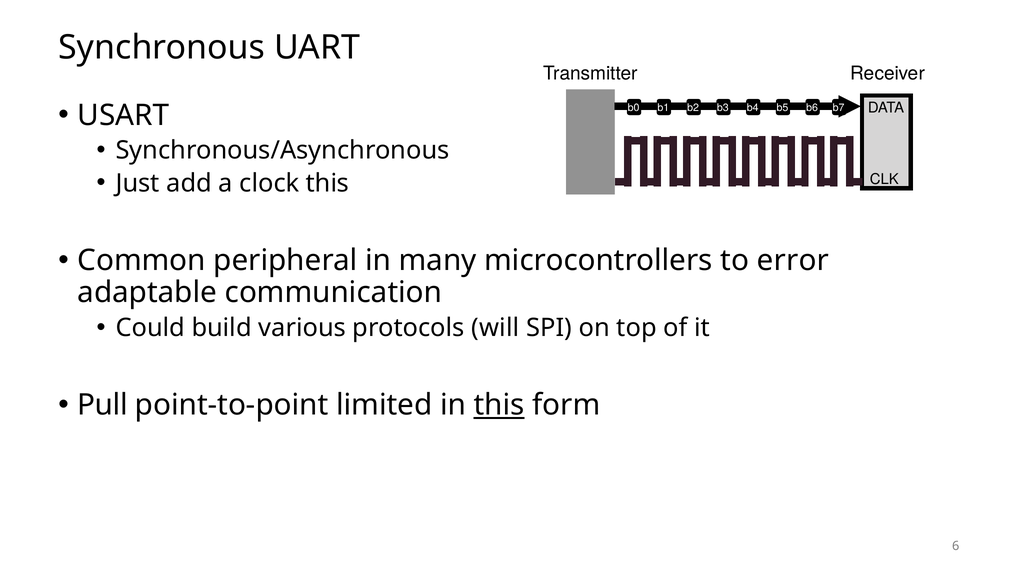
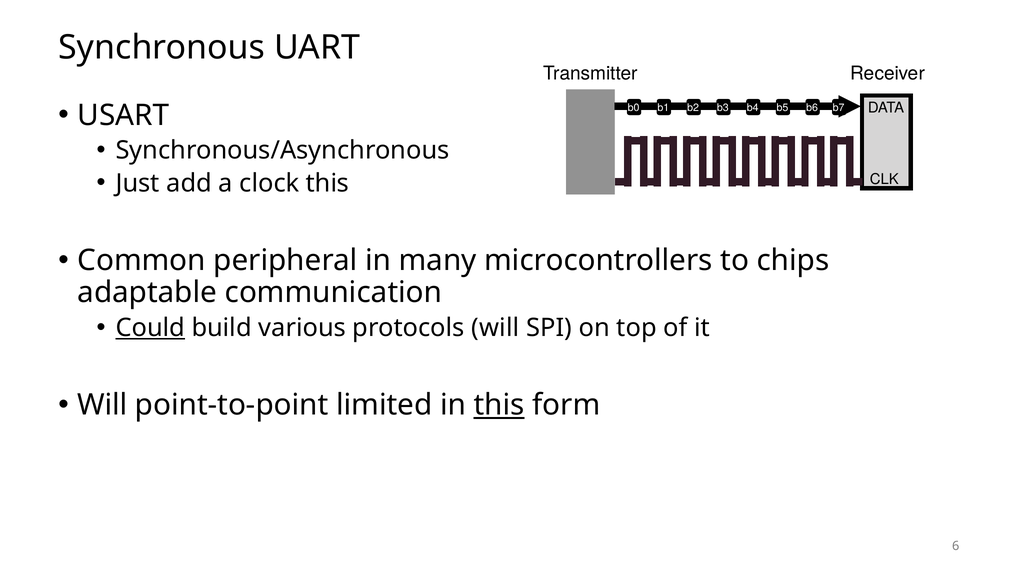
error: error -> chips (793, 260)
Could underline: none -> present (150, 328)
Pull: Pull -> Will (102, 405)
